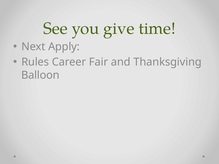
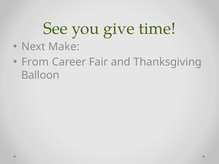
Apply: Apply -> Make (64, 47)
Rules: Rules -> From (35, 62)
